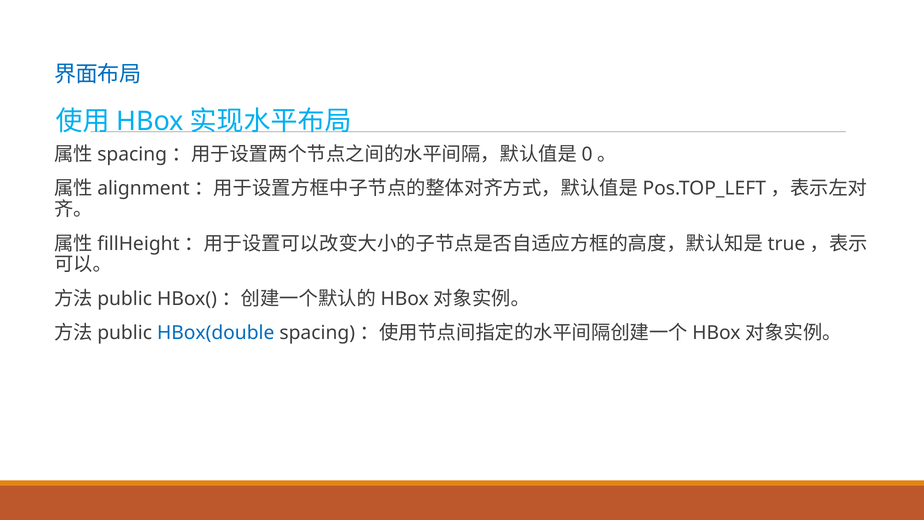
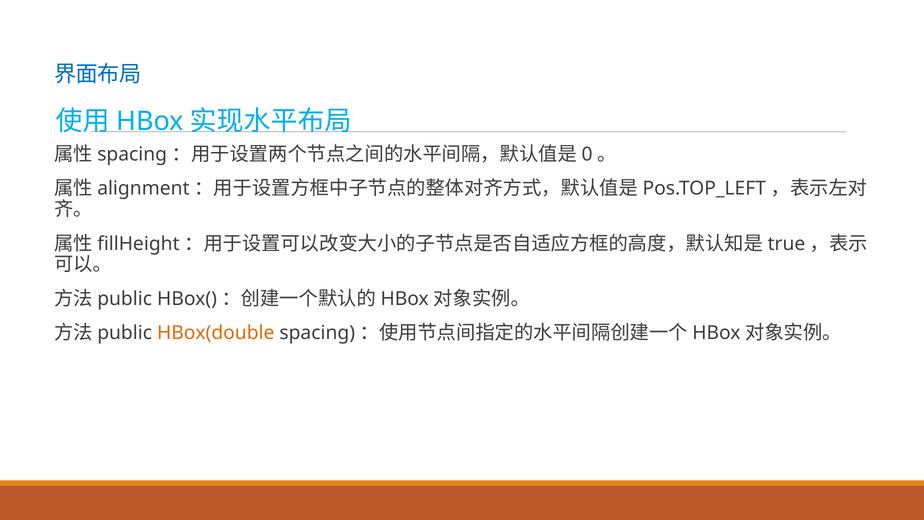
HBox(double colour: blue -> orange (216, 333)
